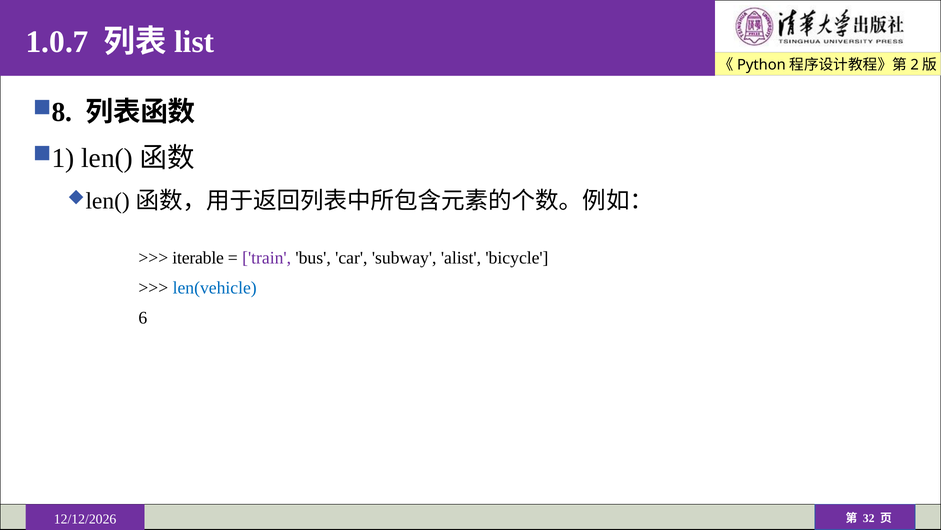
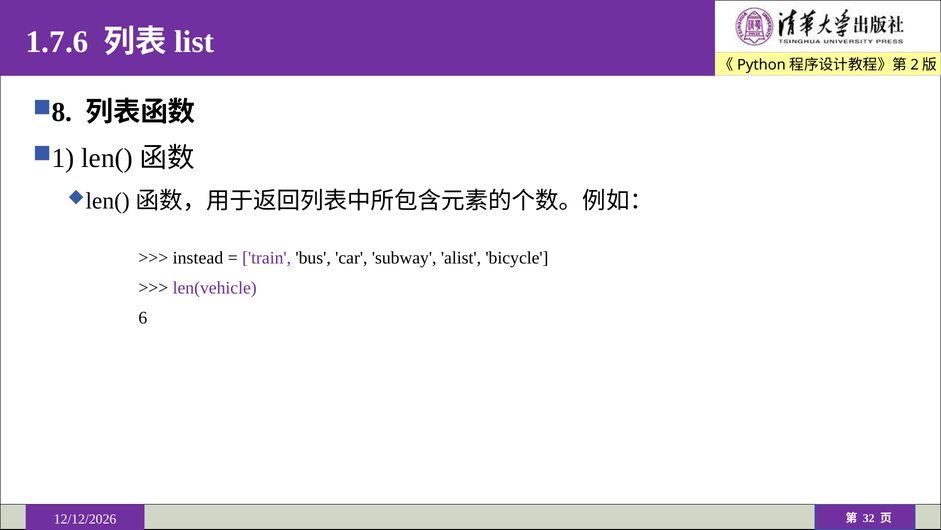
1.0.7: 1.0.7 -> 1.7.6 (57, 42)
iterable: iterable -> instead (198, 258)
len(vehicle colour: blue -> purple (215, 288)
